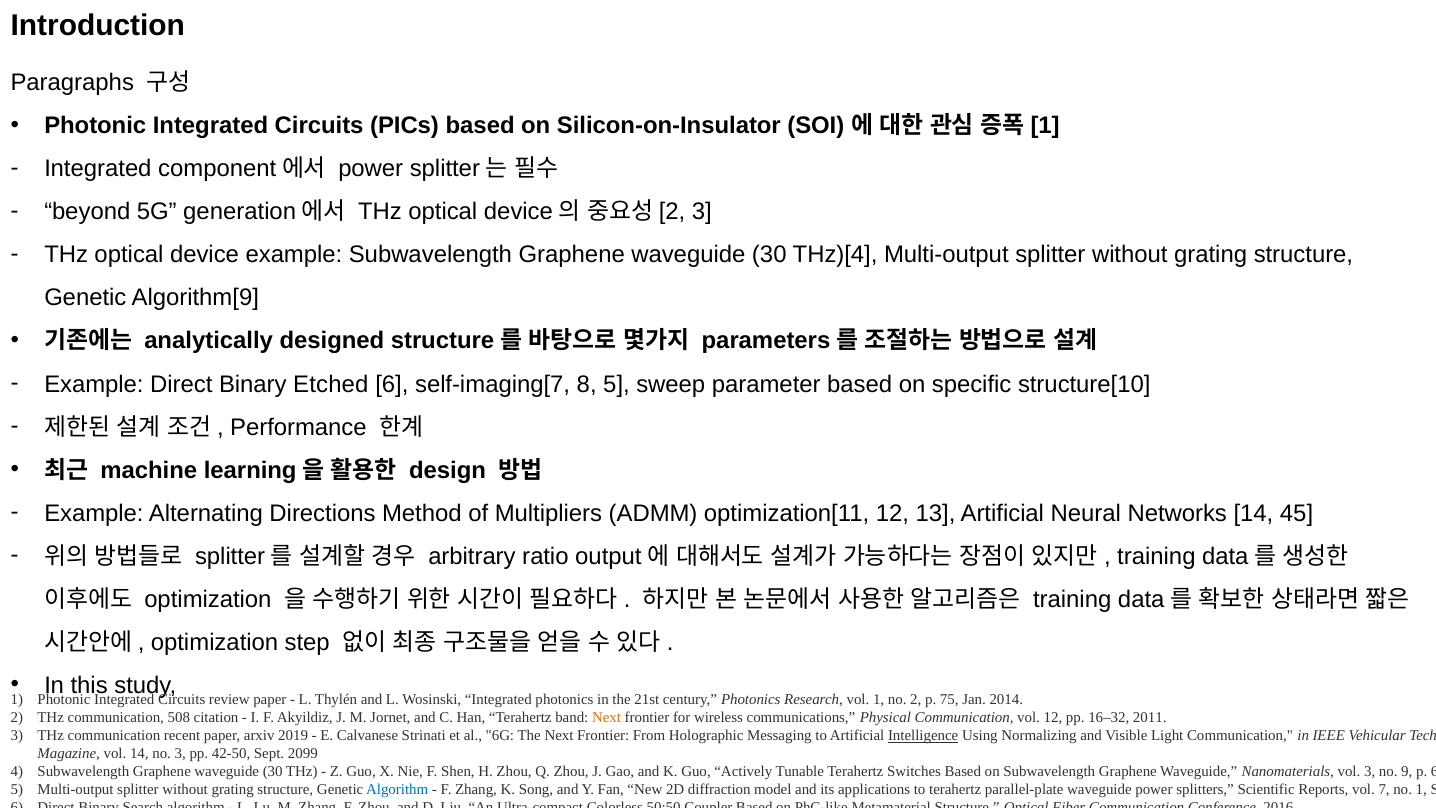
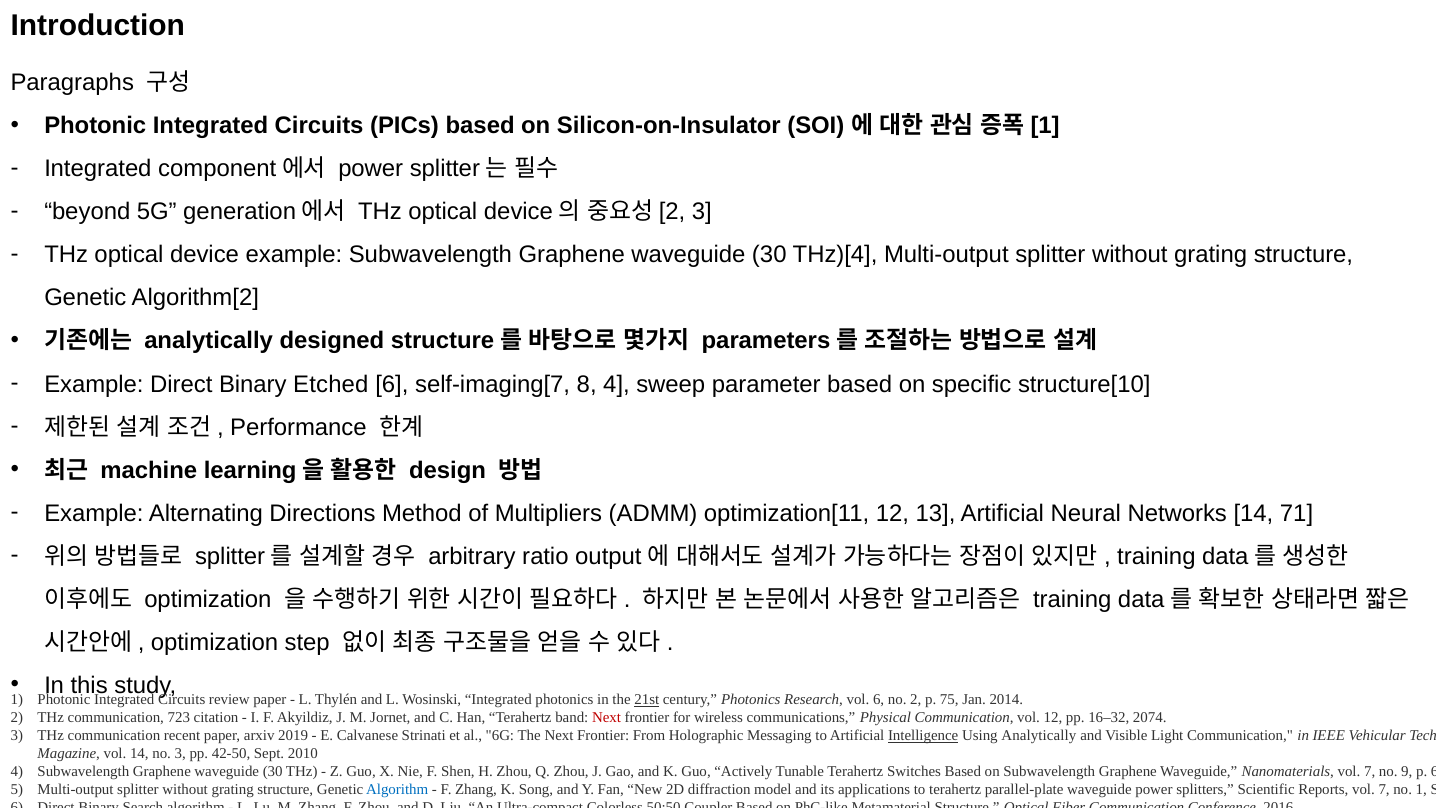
Algorithm[9: Algorithm[9 -> Algorithm[2 (195, 298)
8 5: 5 -> 4 (616, 384)
45: 45 -> 71 (1297, 513)
21st underline: none -> present (647, 700)
vol 1: 1 -> 6 (879, 700)
508: 508 -> 723 (179, 718)
Next colour: orange -> red (607, 718)
2011: 2011 -> 2074 (1150, 718)
Using Normalizing: Normalizing -> Analytically (1039, 736)
2099: 2099 -> 2010 (303, 754)
Nanomaterials vol 3: 3 -> 7 (1370, 772)
